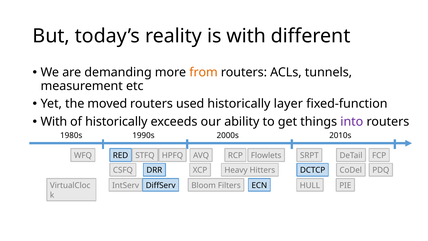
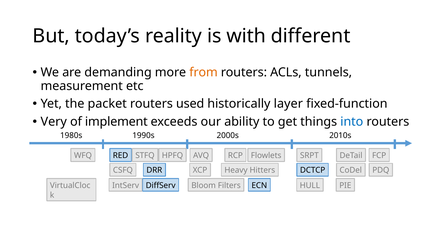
moved: moved -> packet (107, 104)
With: With -> Very (54, 122)
of historically: historically -> implement (116, 122)
into colour: purple -> blue (352, 122)
